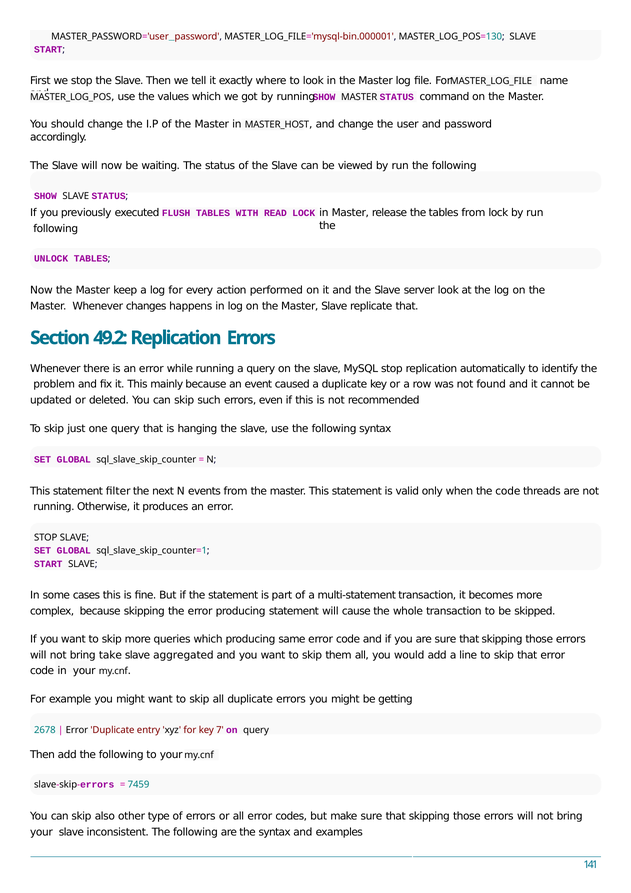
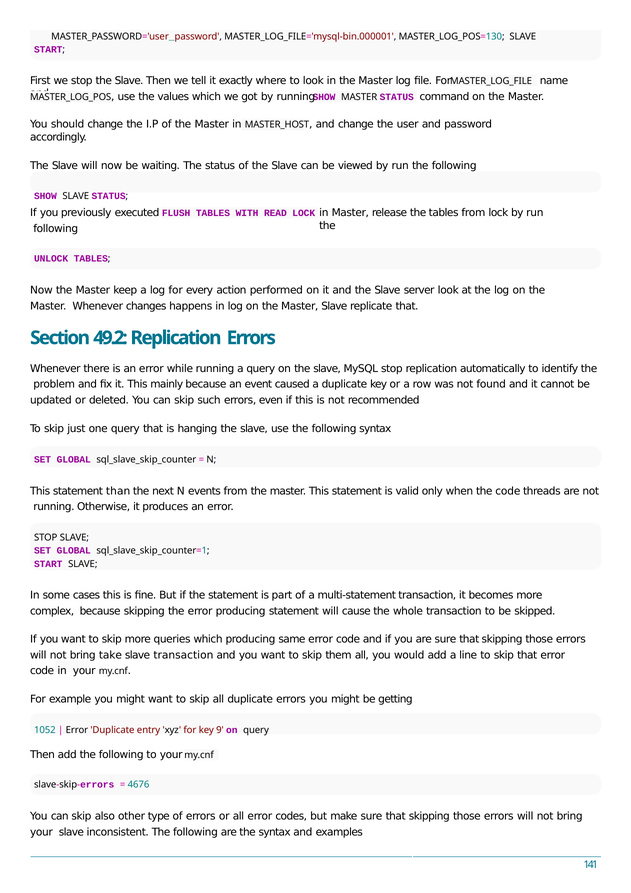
ﬁlter: ﬁlter -> than (118, 491)
slave aggregated: aggregated -> transaction (183, 655)
2678: 2678 -> 1052 (45, 730)
7: 7 -> 9 (220, 730)
7459: 7459 -> 4676 (139, 785)
